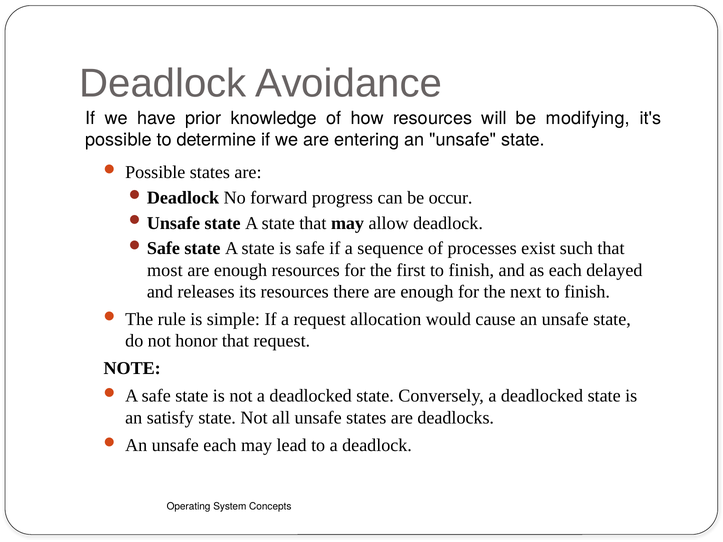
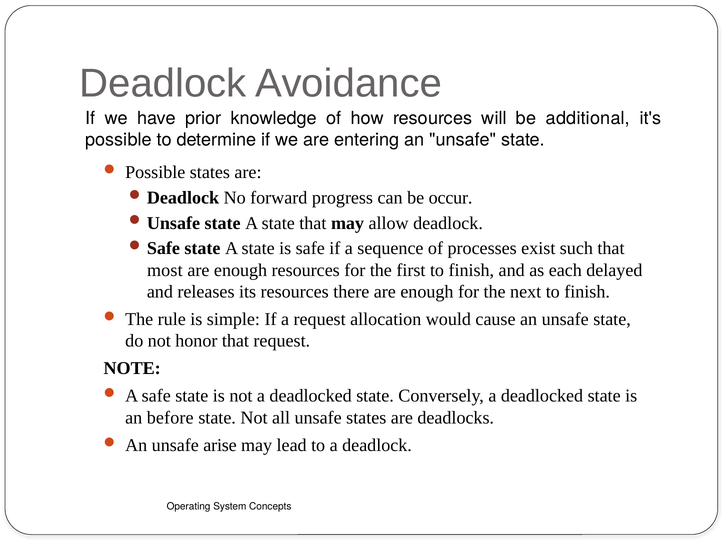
modifying: modifying -> additional (588, 118)
satisfy: satisfy -> before (170, 418)
unsafe each: each -> arise (220, 445)
